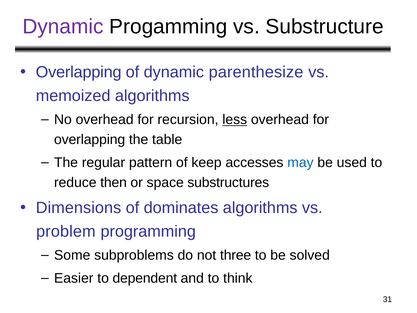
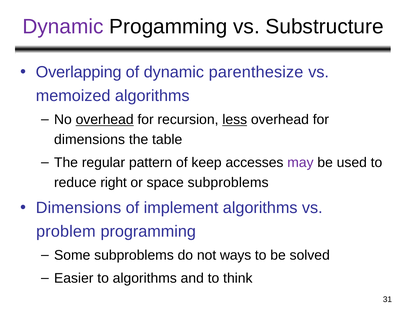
overhead underline: none -> present (105, 120)
overlapping: overlapping -> dimensions (90, 140)
may colour: blue -> purple (300, 162)
then: then -> right (114, 182)
space substructures: substructures -> subproblems (228, 182)
dominates: dominates -> implement (181, 208)
three: three -> ways (236, 255)
to dependent: dependent -> algorithms (145, 278)
